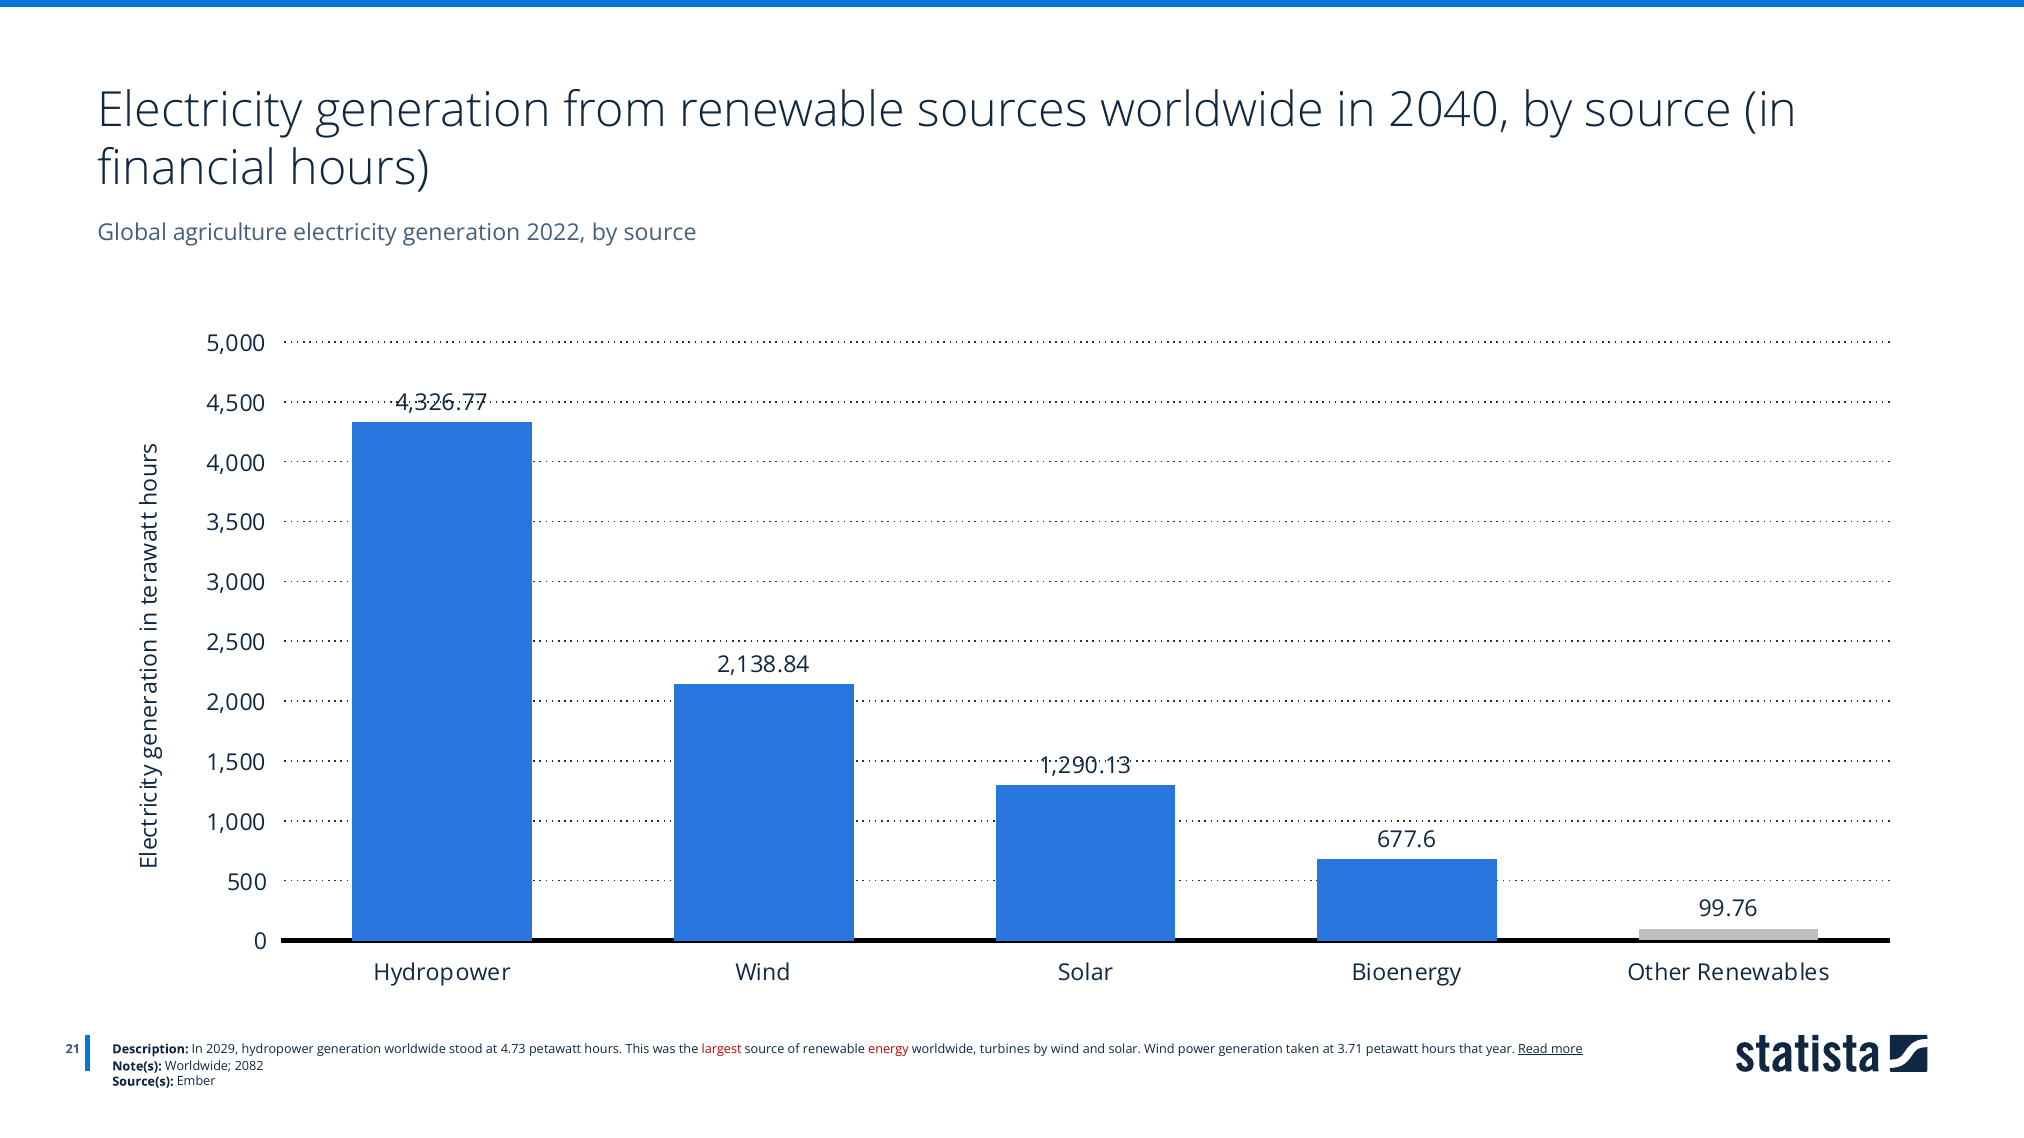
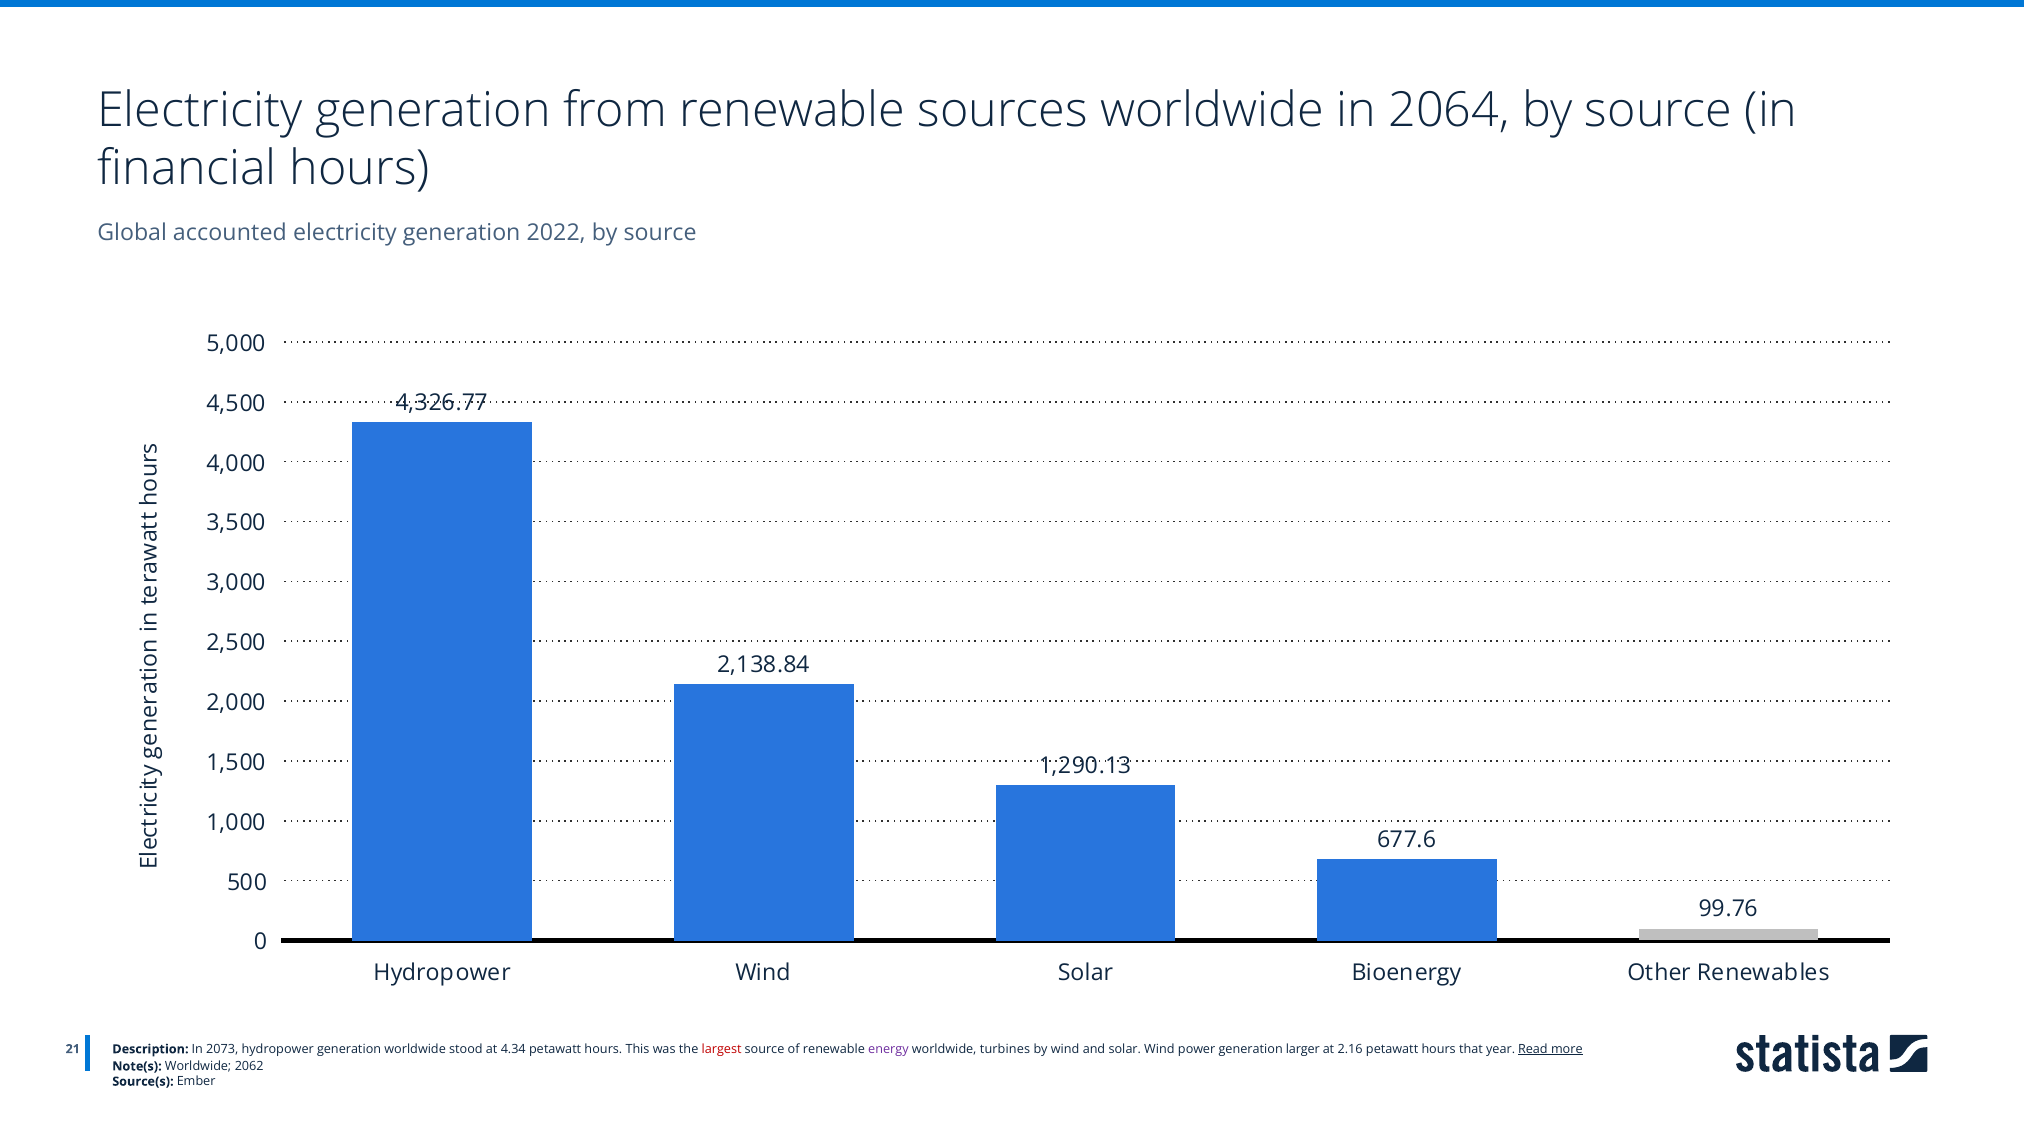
2040: 2040 -> 2064 (1449, 111)
agriculture: agriculture -> accounted (230, 232)
2029: 2029 -> 2073 (222, 1050)
4.73: 4.73 -> 4.34 (513, 1050)
energy colour: red -> purple (888, 1050)
taken: taken -> larger (1303, 1050)
3.71: 3.71 -> 2.16 (1350, 1050)
2082: 2082 -> 2062 (249, 1067)
